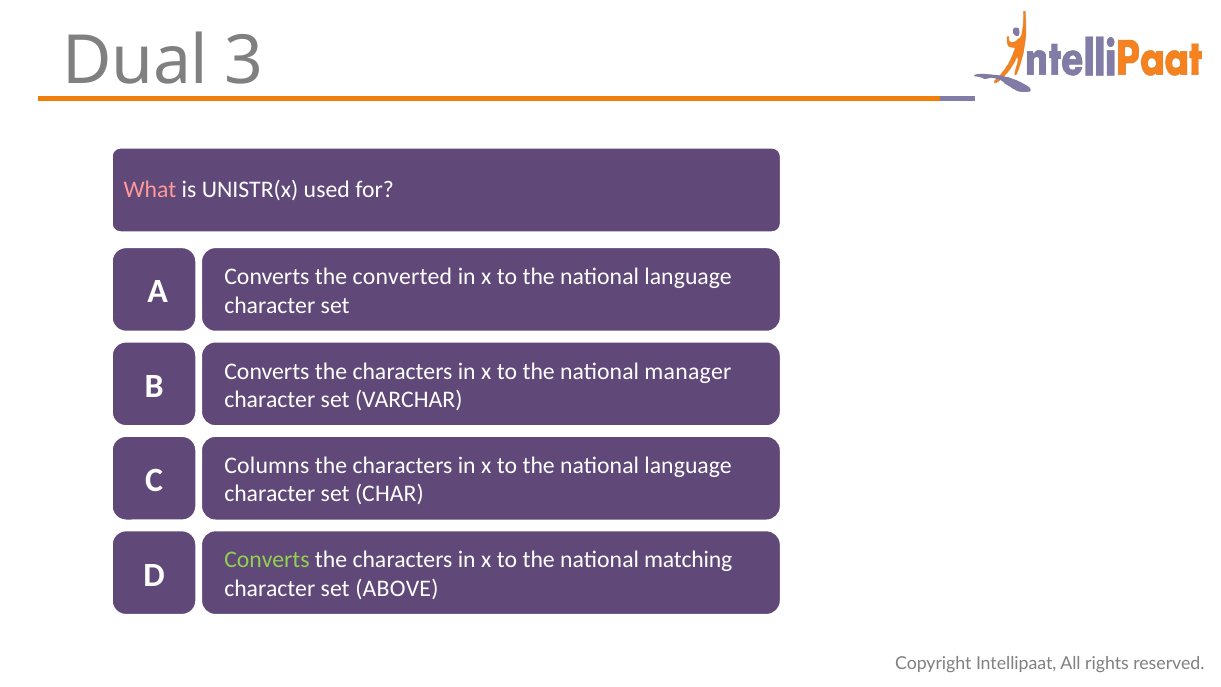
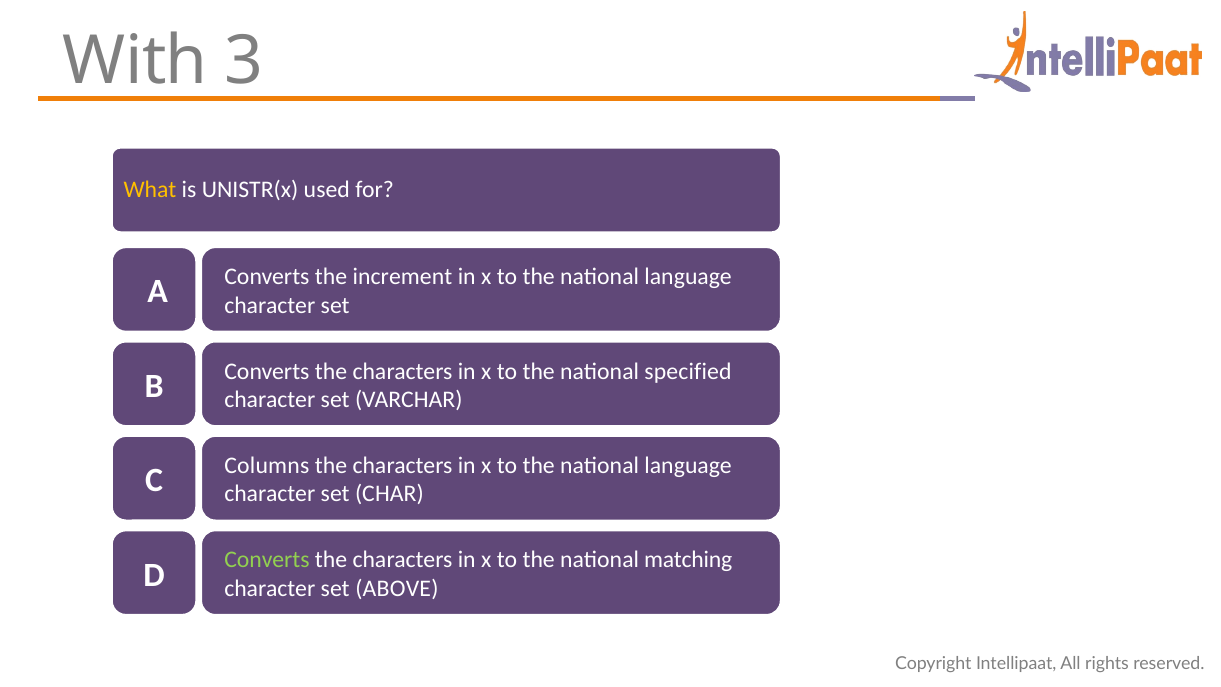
Dual: Dual -> With (135, 61)
What colour: pink -> yellow (150, 190)
converted: converted -> increment (402, 277)
manager: manager -> specified (688, 371)
